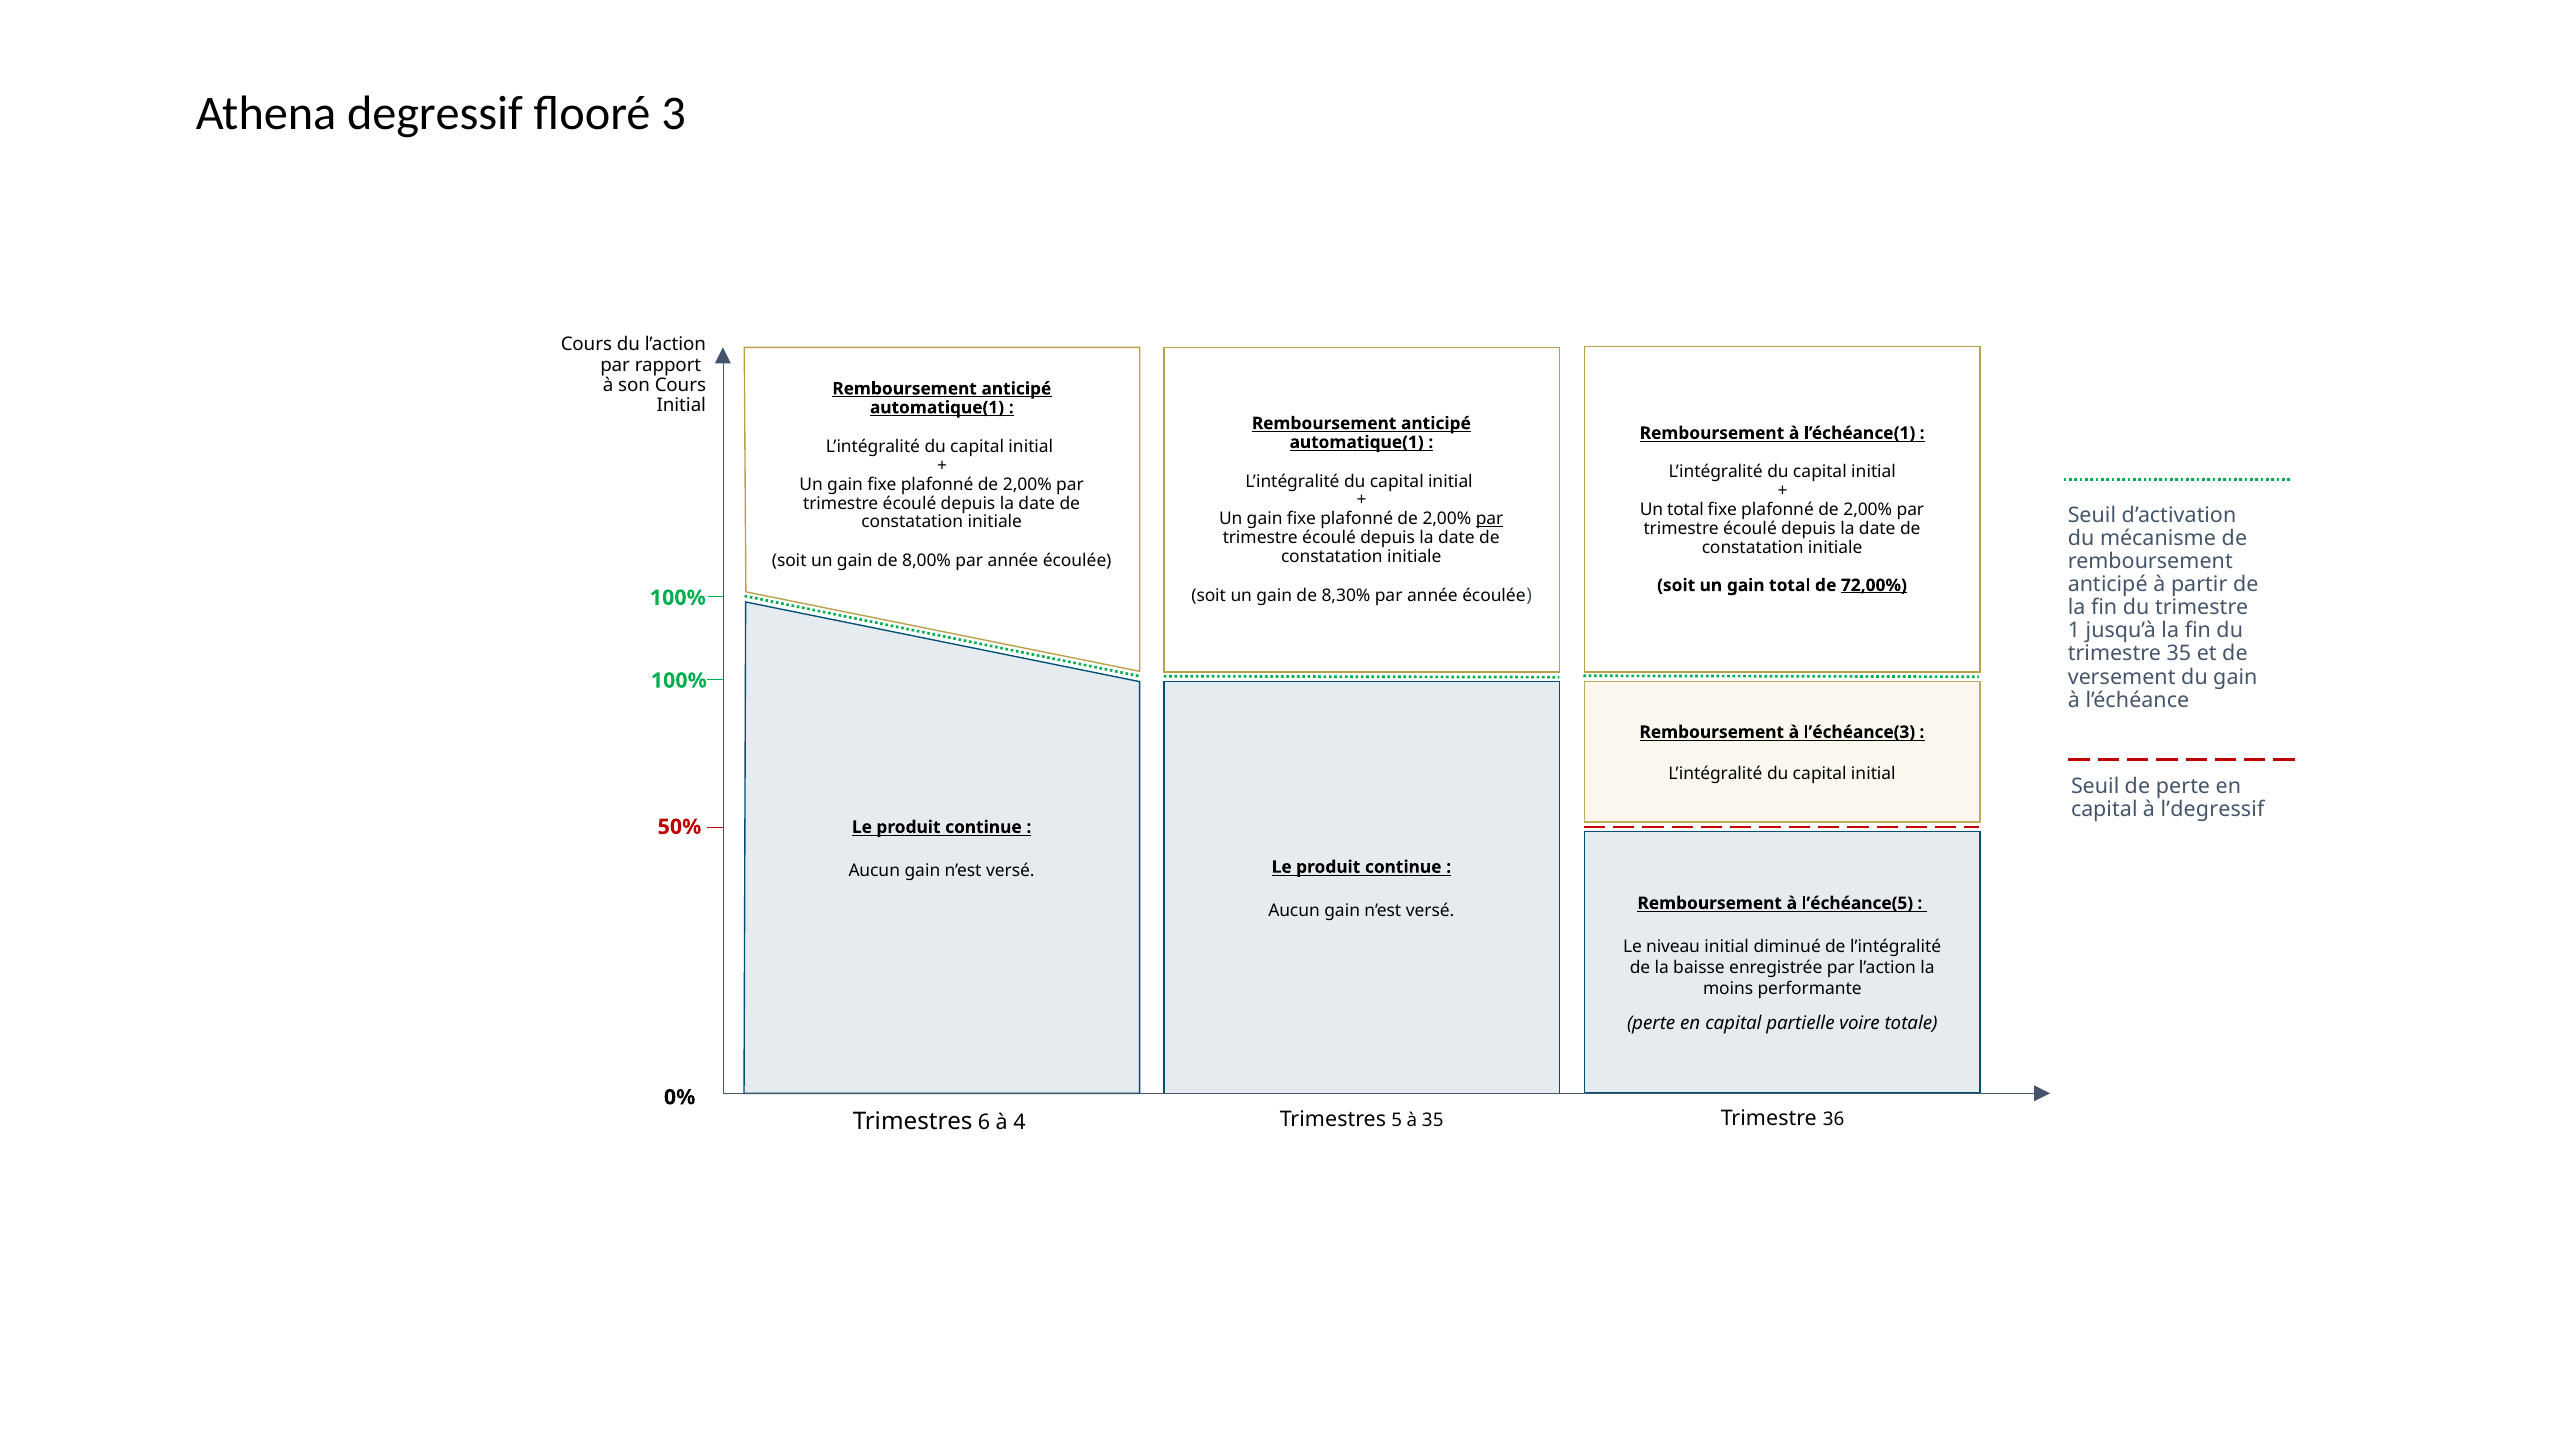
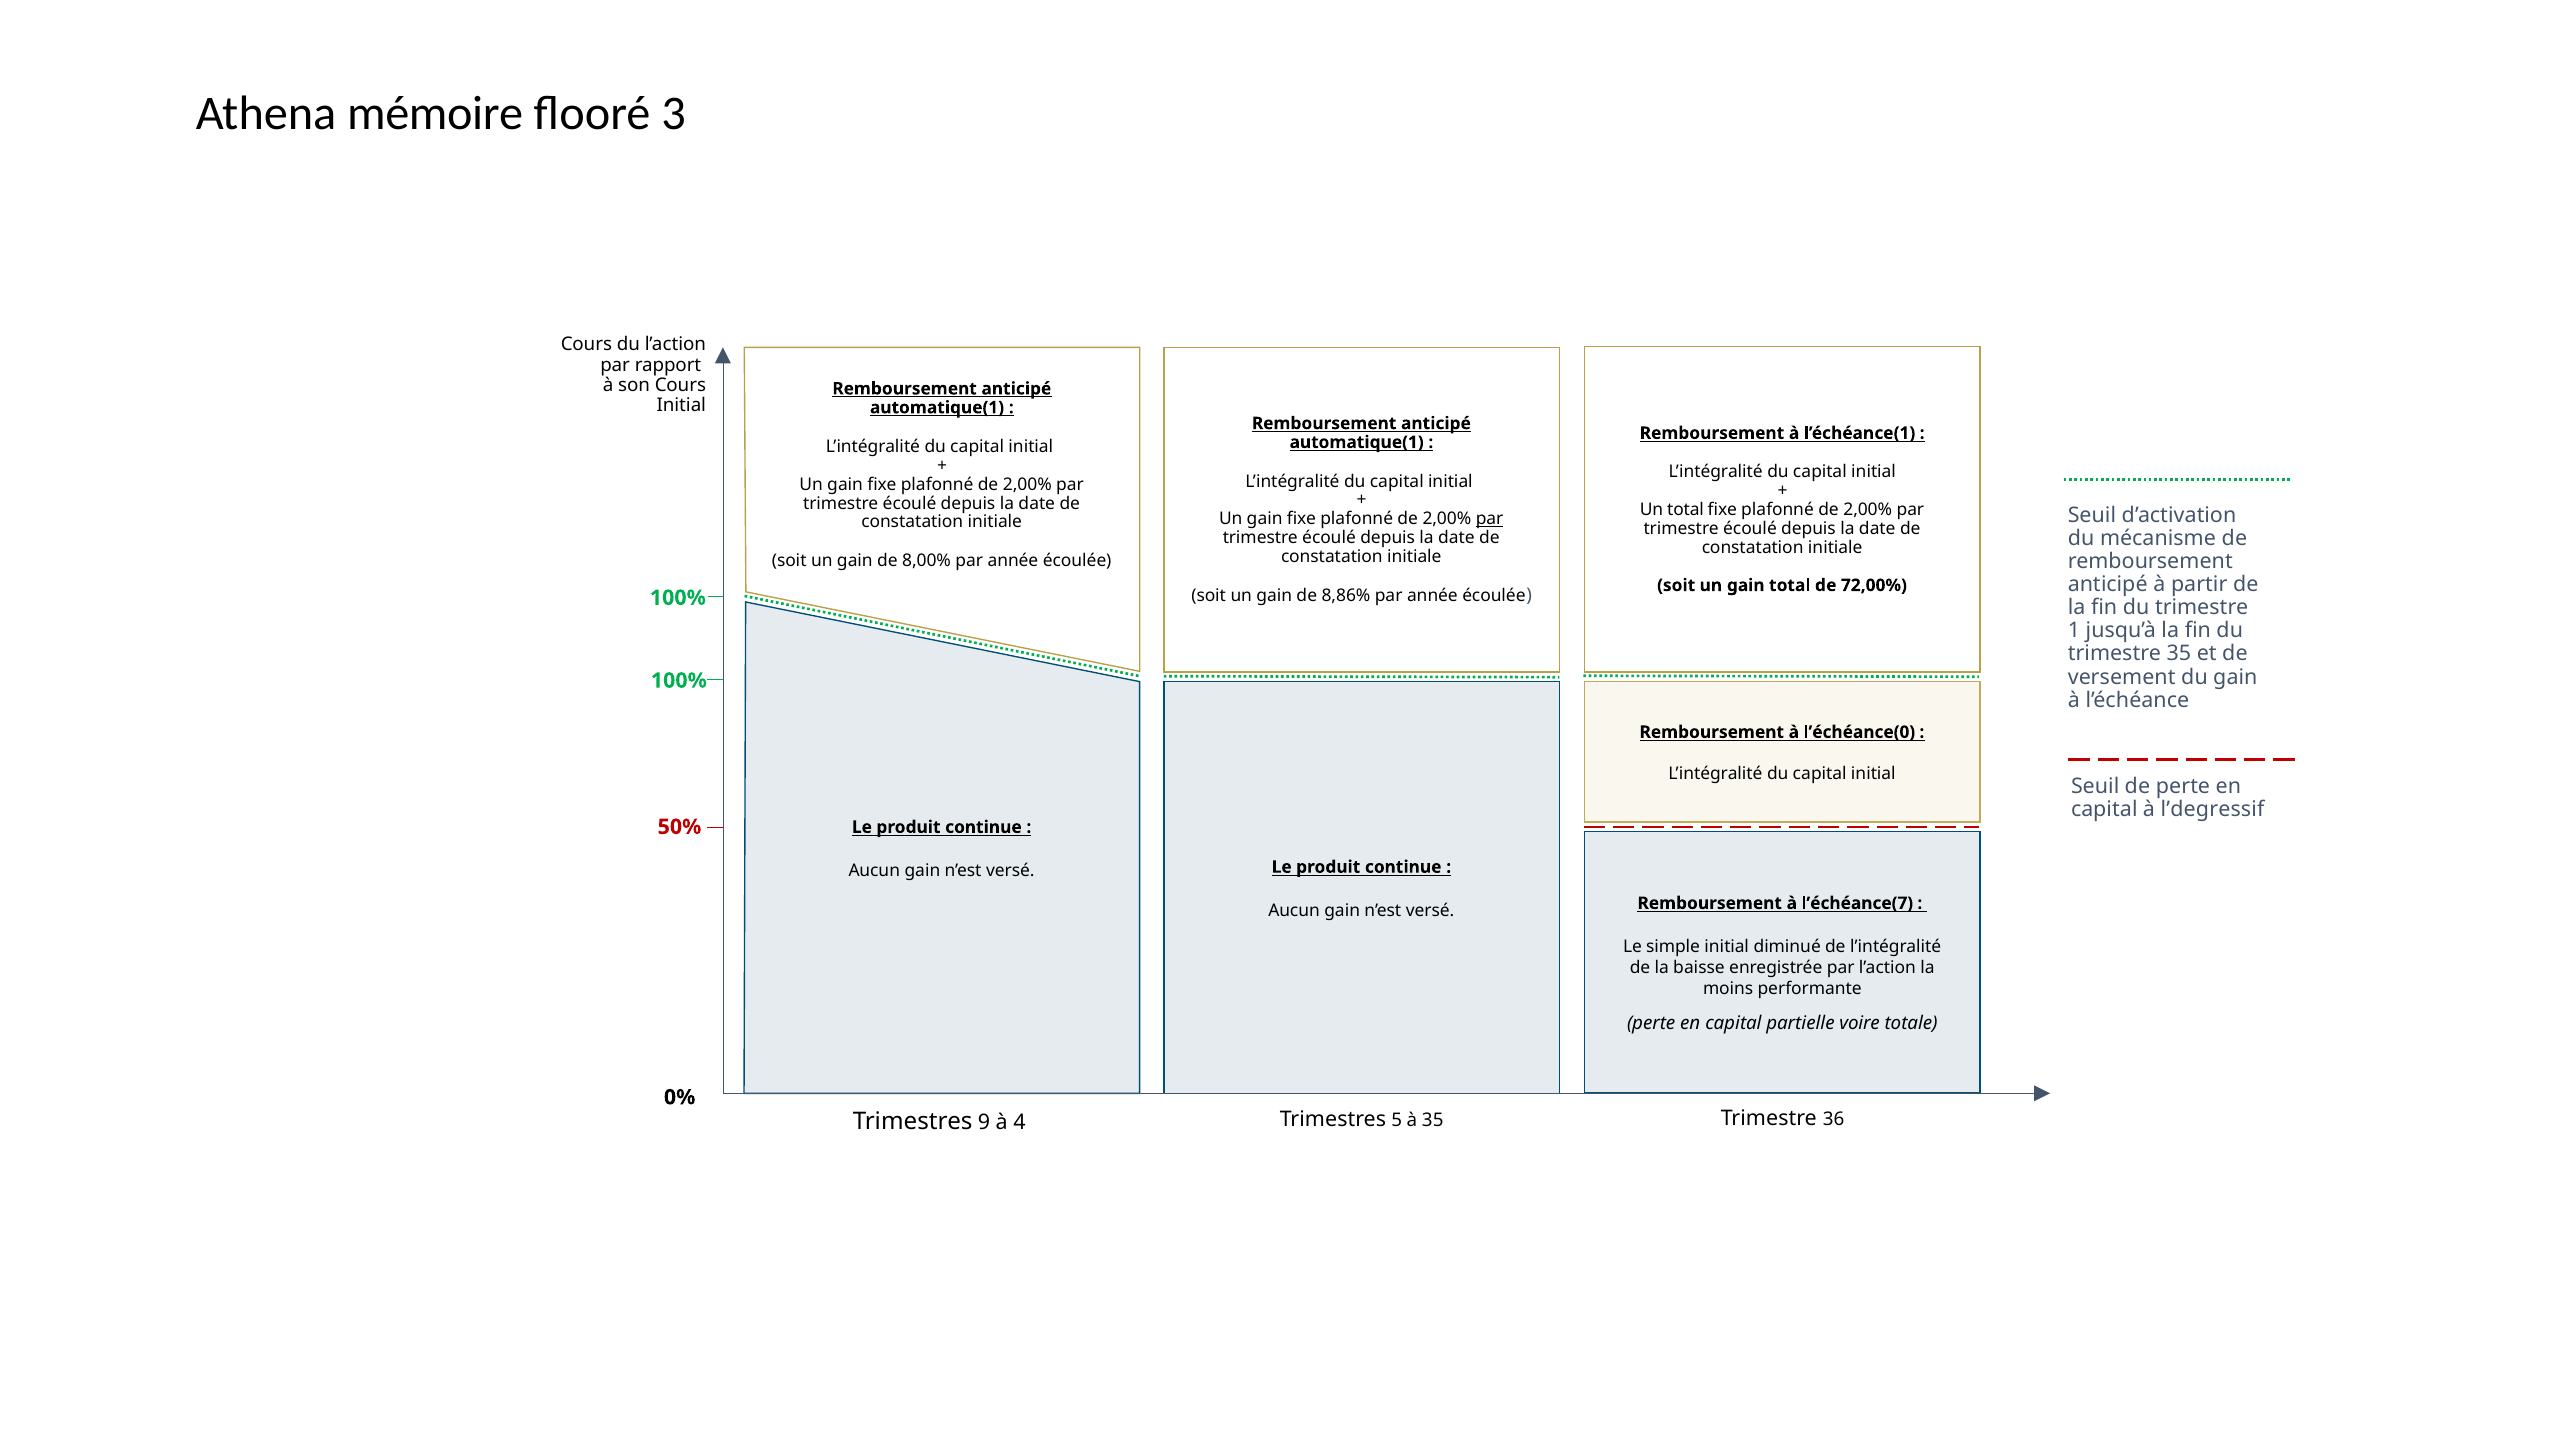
degressif: degressif -> mémoire (435, 114)
72,00% underline: present -> none (1874, 585)
8,30%: 8,30% -> 8,86% (1346, 596)
l’échéance(3: l’échéance(3 -> l’échéance(0 (1859, 732)
l’échéance(5: l’échéance(5 -> l’échéance(7 (1857, 903)
niveau: niveau -> simple (1673, 947)
6: 6 -> 9 (984, 1122)
